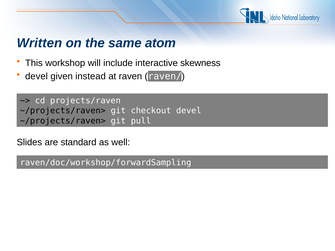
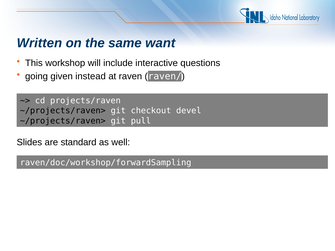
atom: atom -> want (160, 43)
skewness: skewness -> questions (200, 63)
devel: devel -> going (37, 76)
